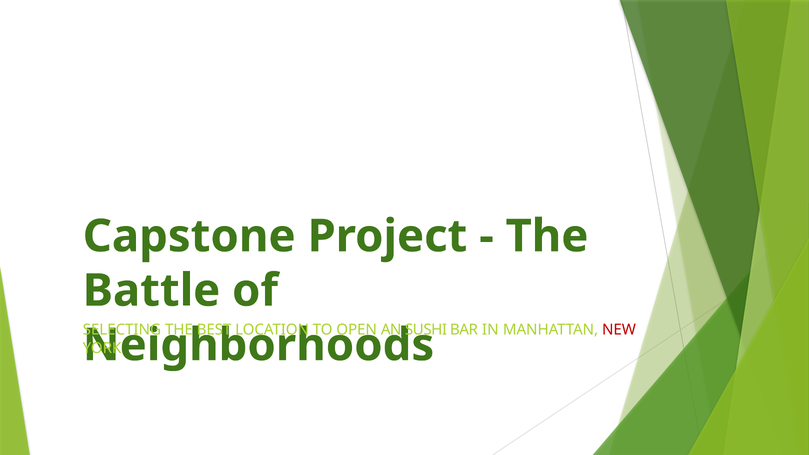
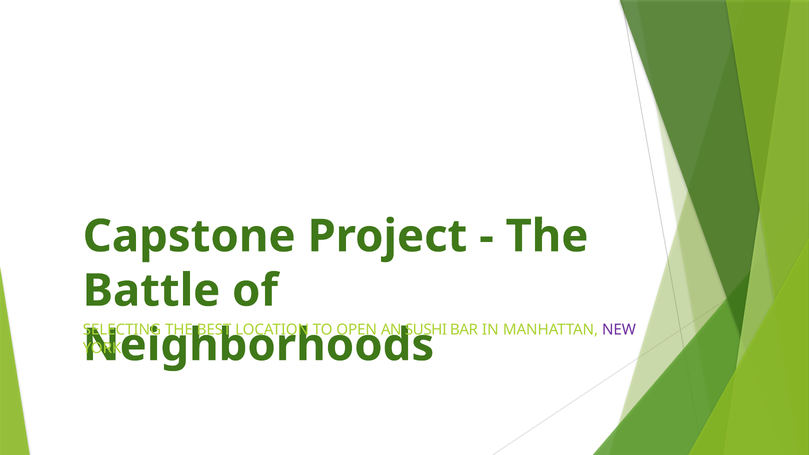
NEW colour: red -> purple (619, 330)
